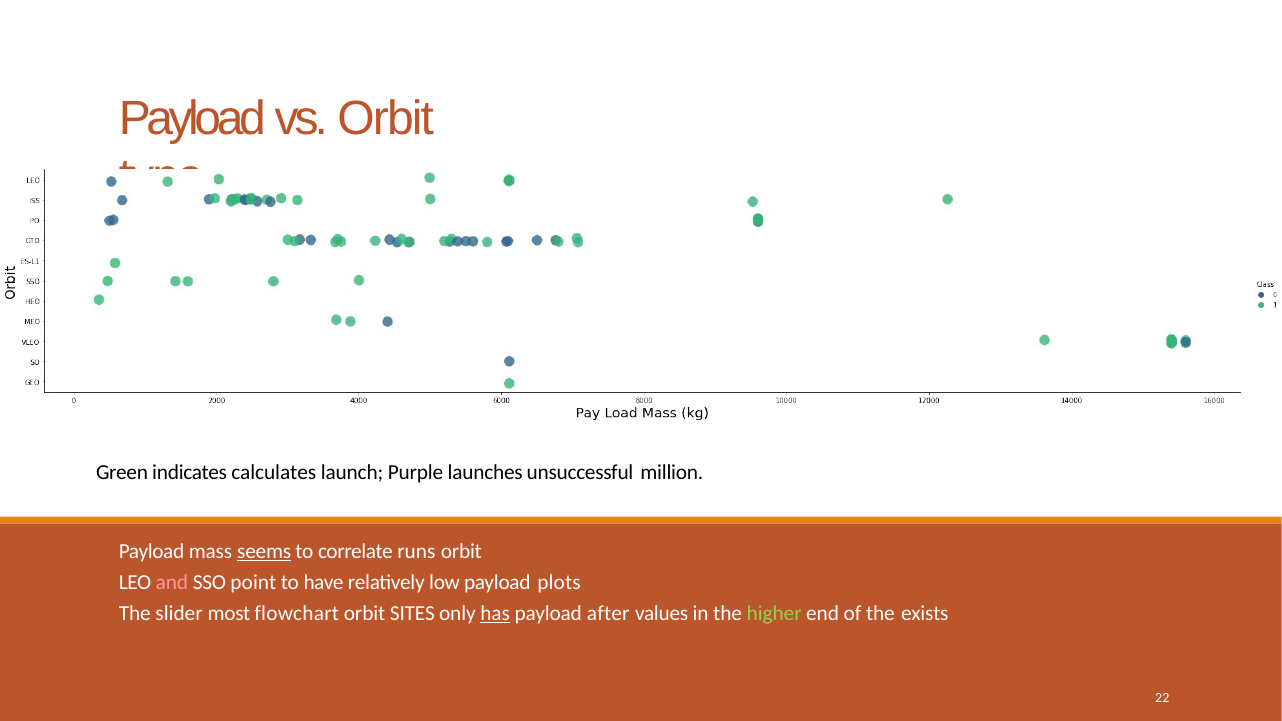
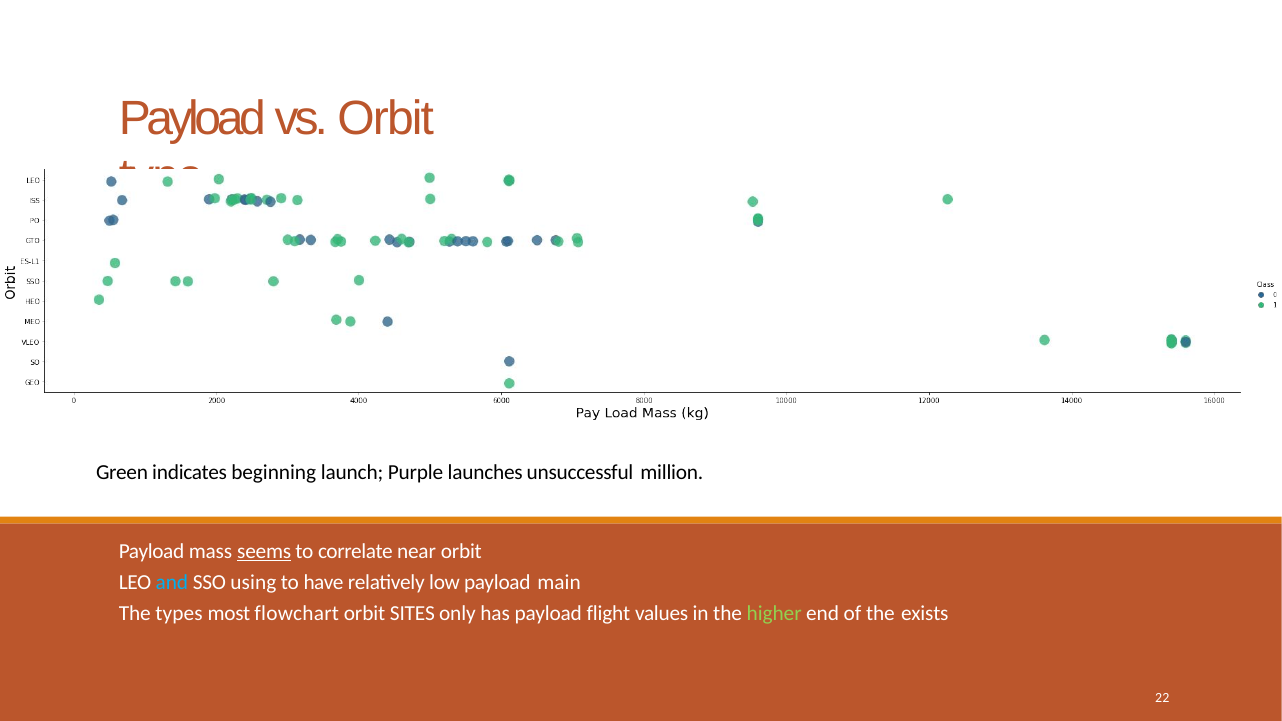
calculates: calculates -> beginning (274, 473)
runs: runs -> near (417, 551)
and colour: pink -> light blue (172, 582)
point: point -> using (253, 582)
plots: plots -> main (559, 582)
slider: slider -> types (179, 613)
has underline: present -> none (495, 613)
after: after -> flight (608, 613)
